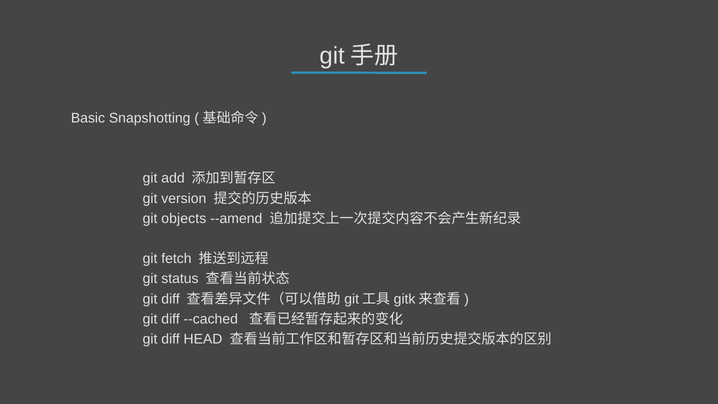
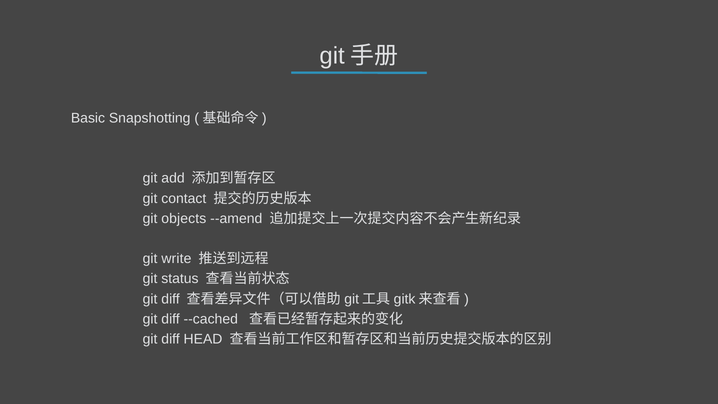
version: version -> contact (184, 198)
fetch: fetch -> write (176, 259)
